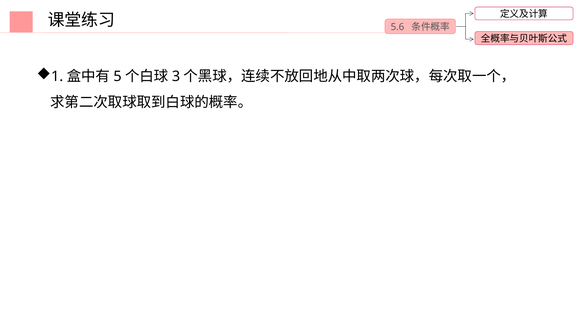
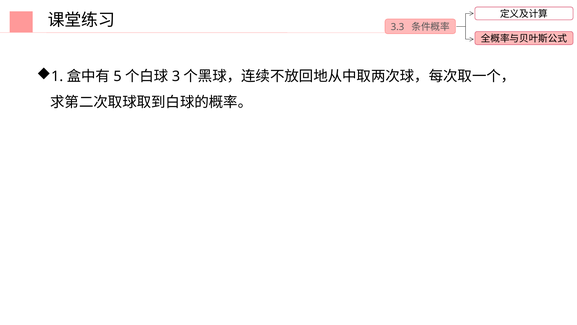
5.6: 5.6 -> 3.3 (397, 27)
